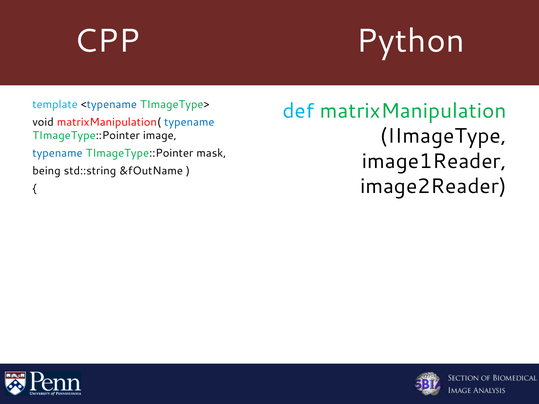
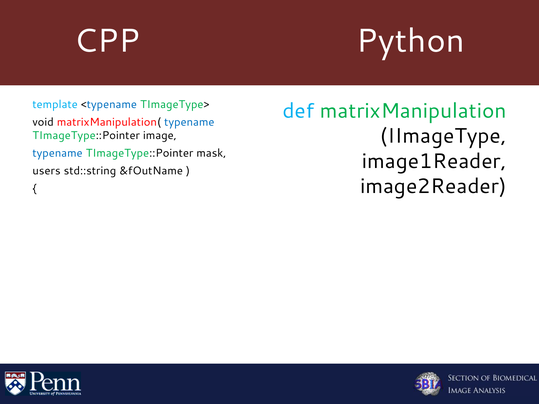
being: being -> users (46, 171)
